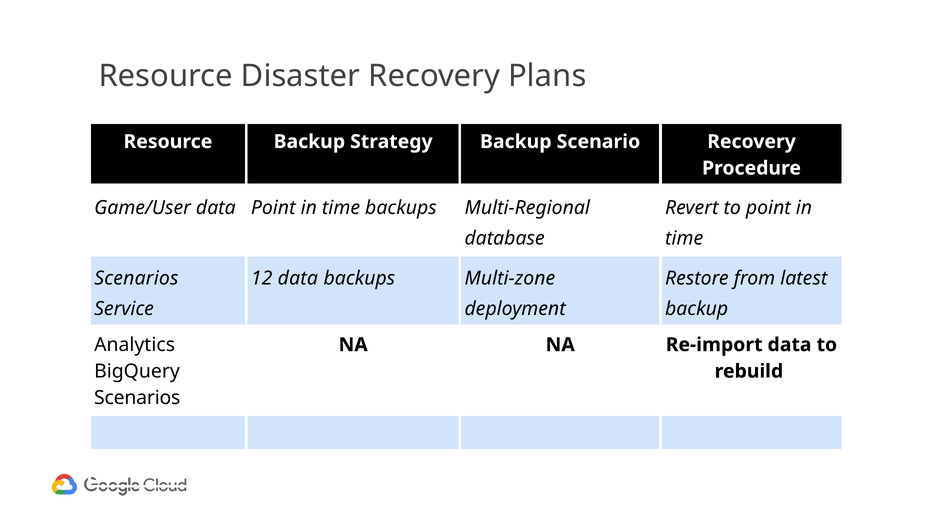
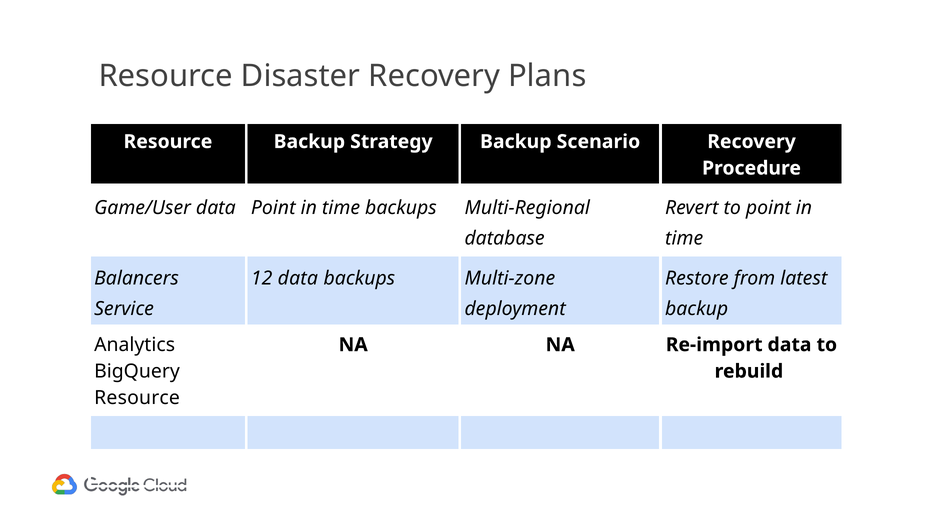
Scenarios: Scenarios -> Balancers (136, 278)
Scenarios: Scenarios -> Resource (137, 398)
